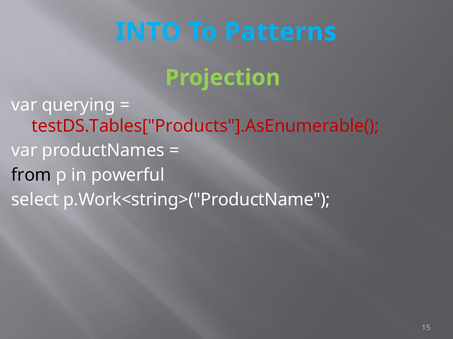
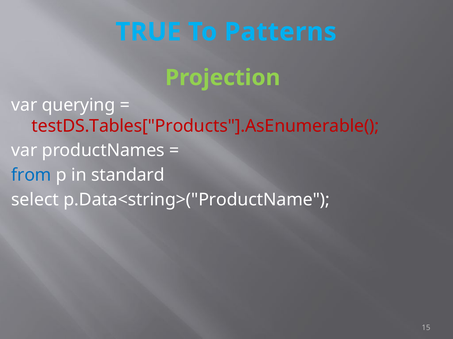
INTO: INTO -> TRUE (148, 32)
from colour: black -> blue (31, 175)
powerful: powerful -> standard (128, 175)
p.Work<string>("ProductName: p.Work<string>("ProductName -> p.Data<string>("ProductName (197, 200)
